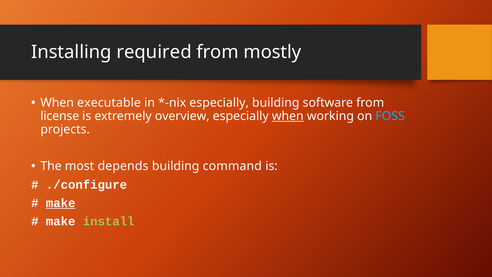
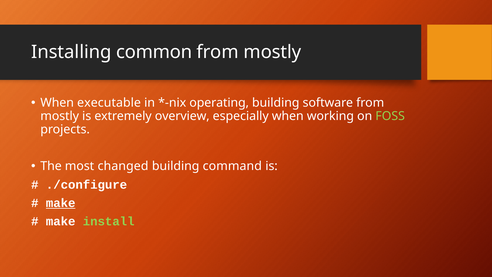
required: required -> common (154, 52)
especially: especially -> operating (219, 103)
license: license -> mostly (60, 116)
when underline: present -> none (288, 116)
FOSS colour: light blue -> light green (390, 116)
depends: depends -> changed (123, 166)
